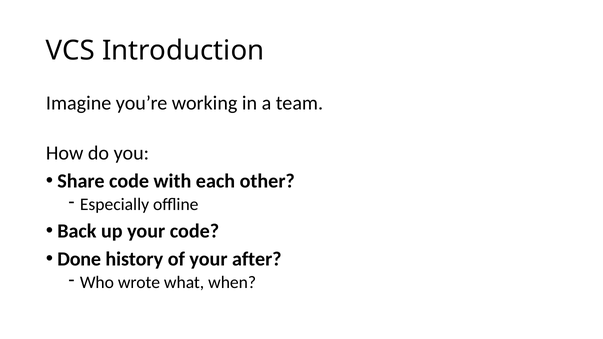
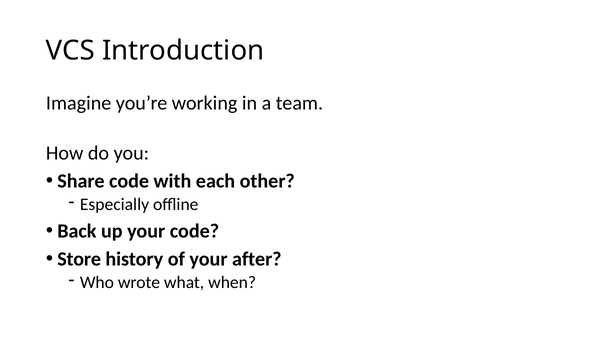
Done: Done -> Store (79, 259)
